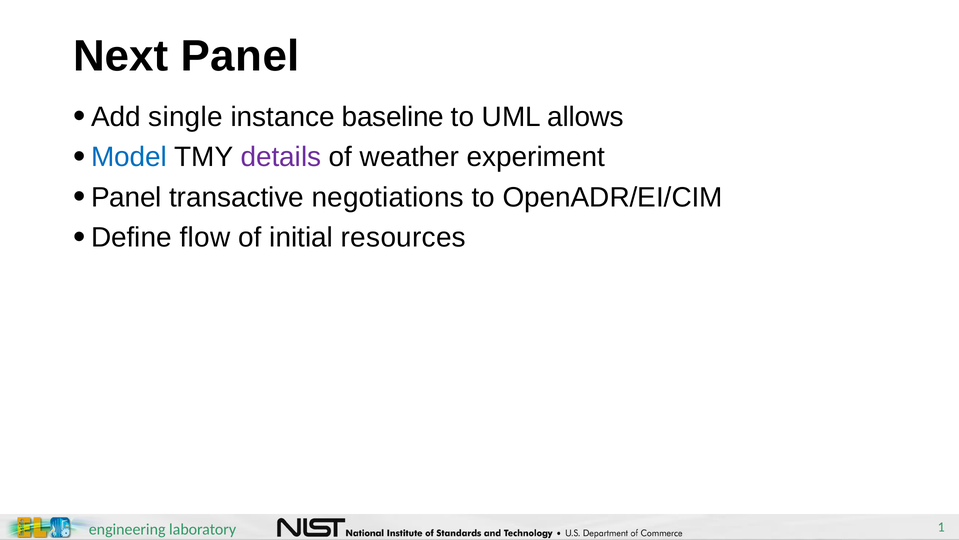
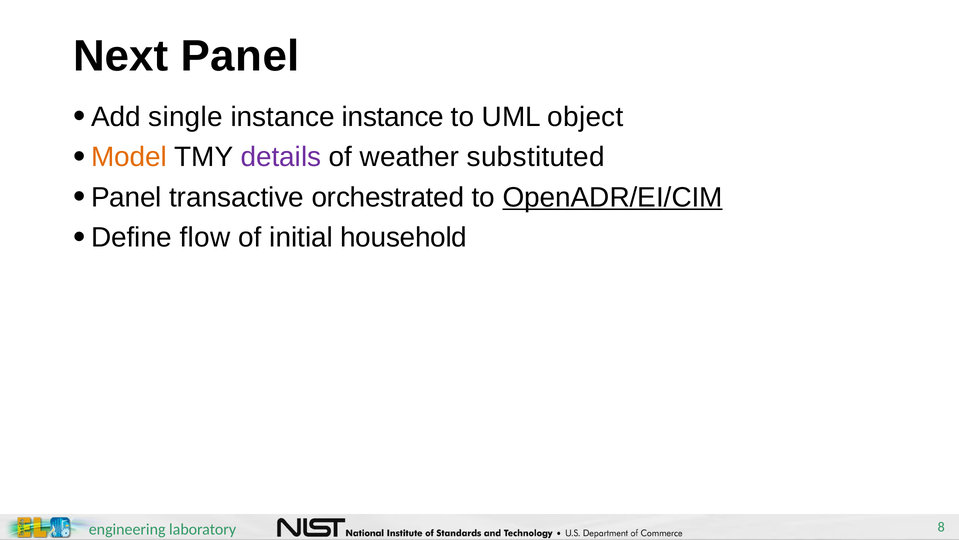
instance baseline: baseline -> instance (393, 117)
allows: allows -> object (585, 117)
Model colour: blue -> orange (129, 157)
experiment: experiment -> substituted (536, 157)
negotiations: negotiations -> orchestrated (388, 197)
OpenADR/EI/CIM underline: none -> present (613, 197)
resources: resources -> household (404, 237)
1: 1 -> 8 (941, 527)
